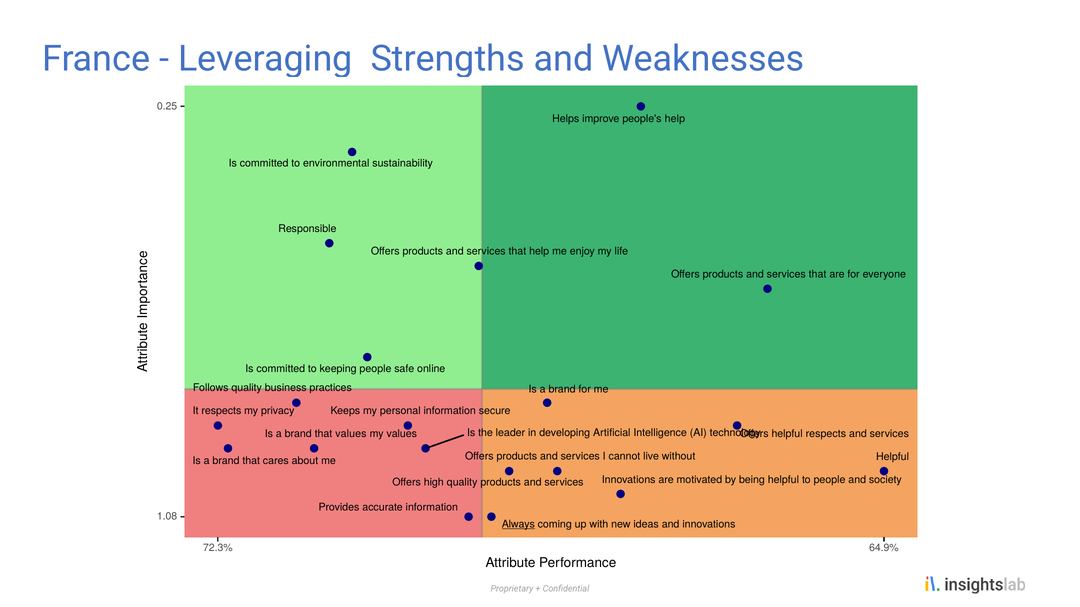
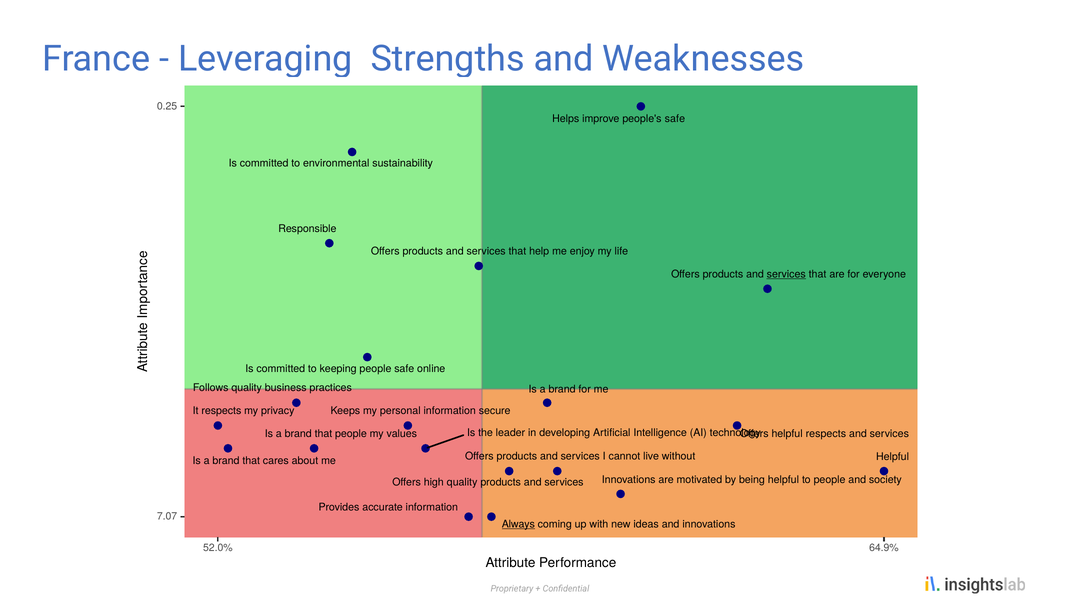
people's help: help -> safe (675, 119)
services underline: none -> present (786, 274)
that values: values -> people (351, 434)
1.08: 1.08 -> 7.07 (167, 517)
72.3%: 72.3% -> 52.0% (218, 548)
